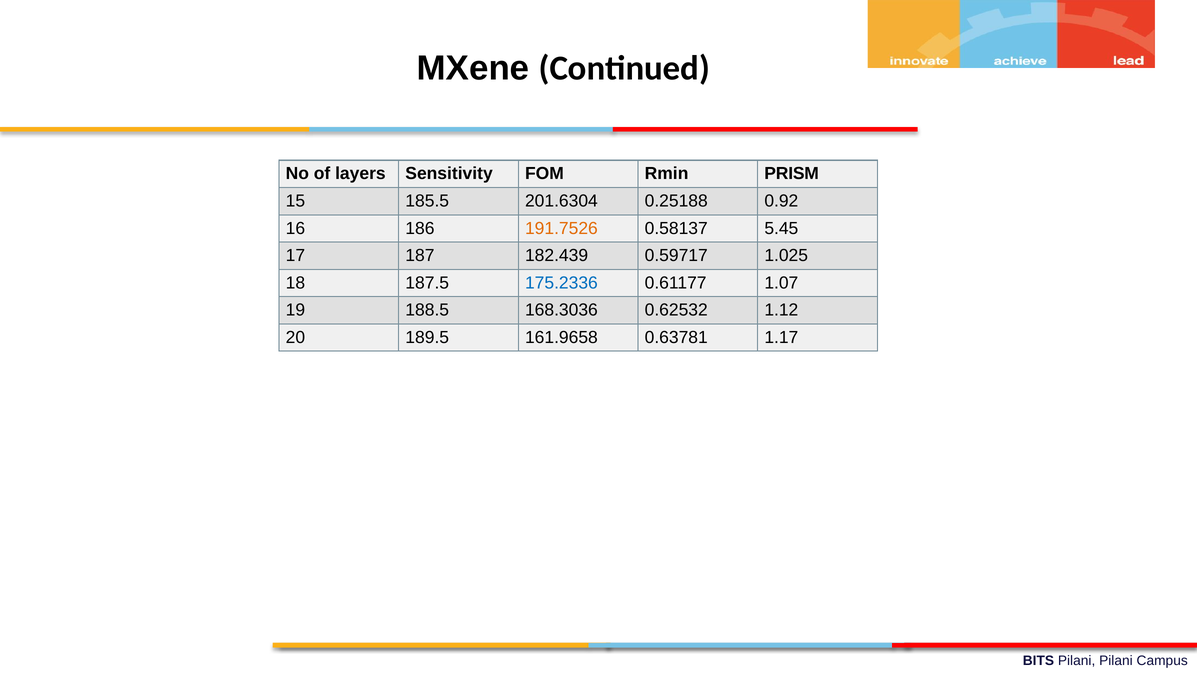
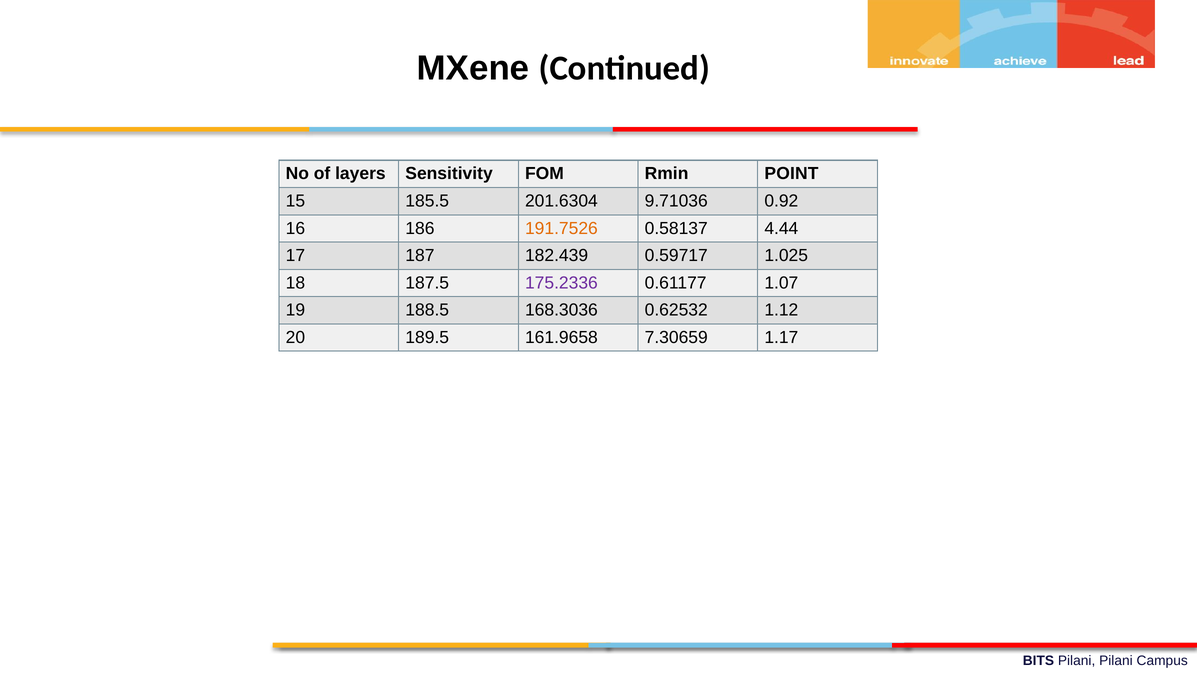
PRISM: PRISM -> POINT (791, 174)
0.25188: 0.25188 -> 9.71036 (676, 201)
5.45: 5.45 -> 4.44 (781, 228)
175.2336 colour: blue -> purple (561, 283)
0.63781: 0.63781 -> 7.30659 (676, 338)
